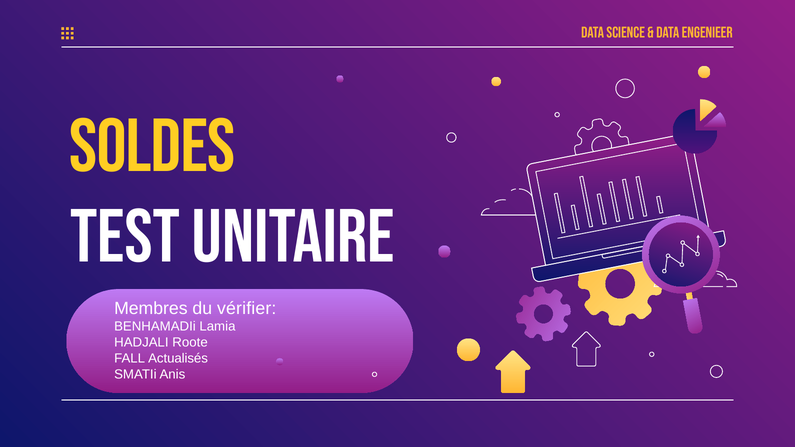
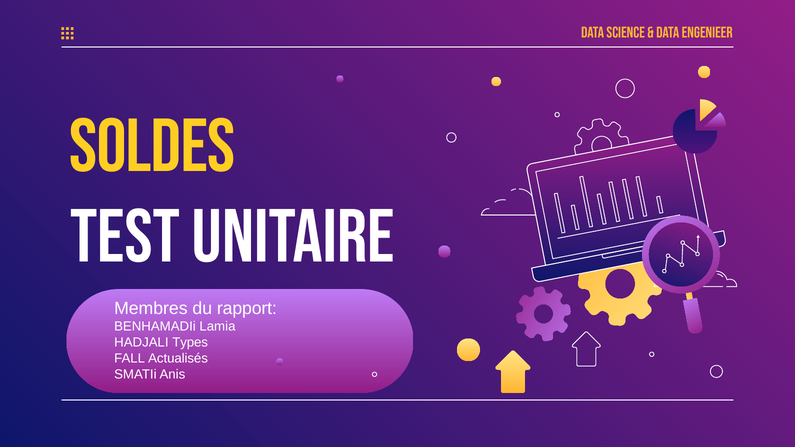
vérifier: vérifier -> rapport (247, 308)
Roote: Roote -> Types (190, 343)
